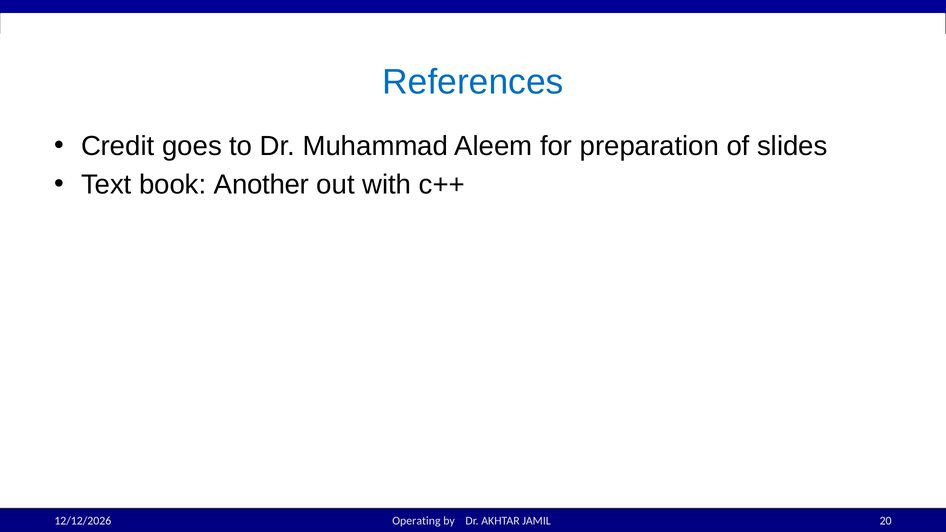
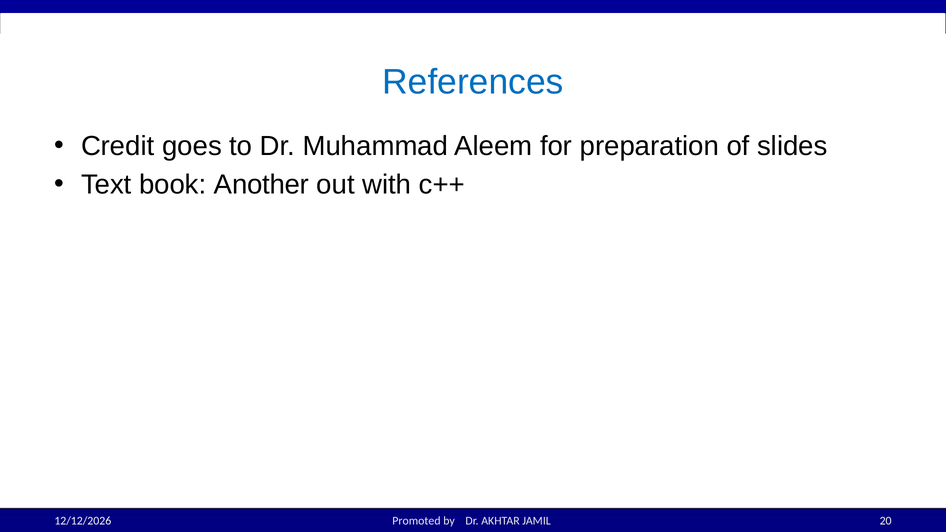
Operating: Operating -> Promoted (416, 521)
